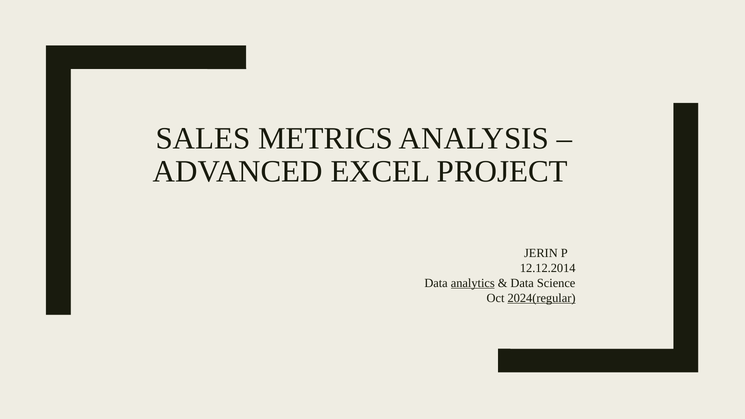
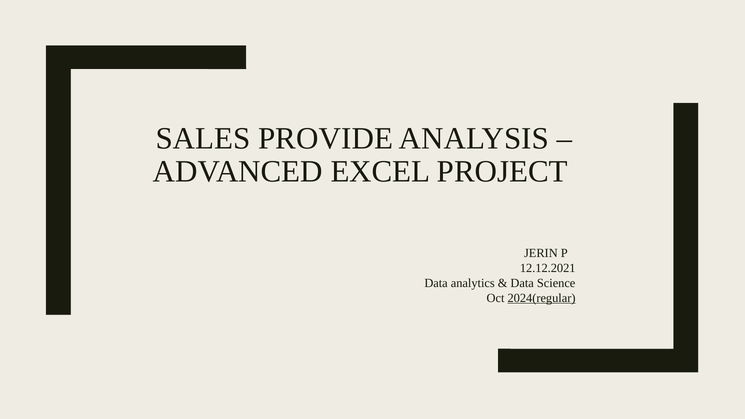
METRICS: METRICS -> PROVIDE (326, 138)
12.12.2014: 12.12.2014 -> 12.12.2021 (548, 268)
analytics underline: present -> none (473, 283)
